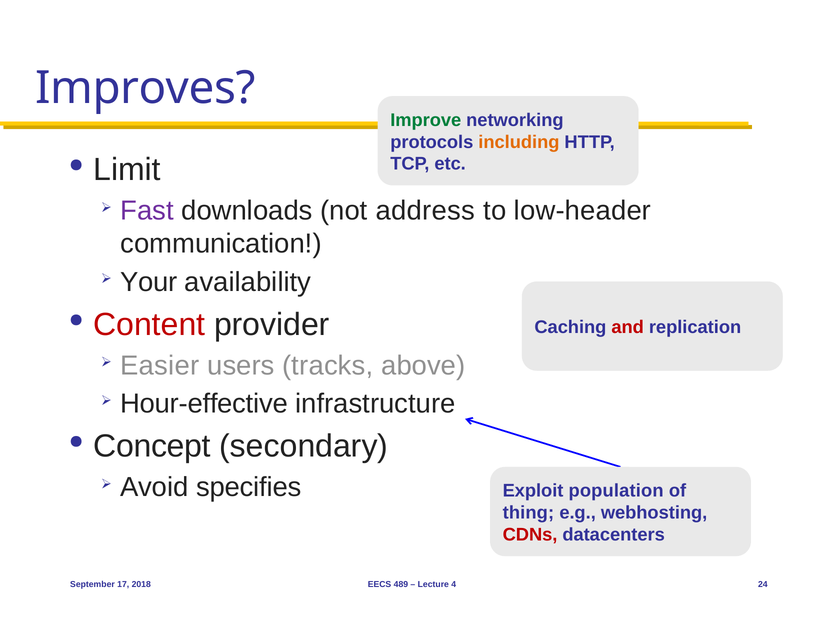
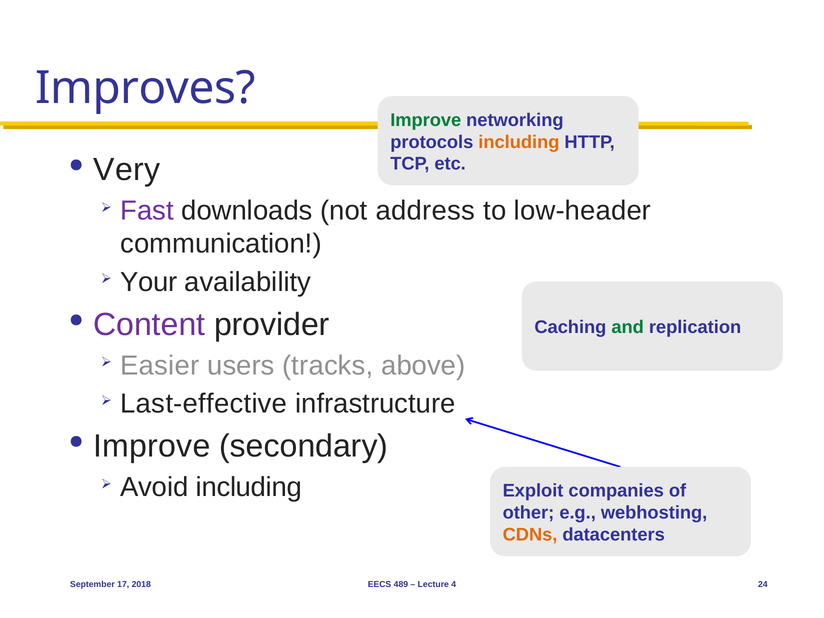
Limit: Limit -> Very (127, 170)
Content colour: red -> purple (149, 325)
and colour: red -> green (628, 327)
Hour-effective: Hour-effective -> Last-effective (204, 404)
Concept: Concept -> Improve (152, 446)
Avoid specifies: specifies -> including (249, 487)
population: population -> companies (616, 491)
thing: thing -> other (528, 513)
CDNs colour: red -> orange (530, 535)
